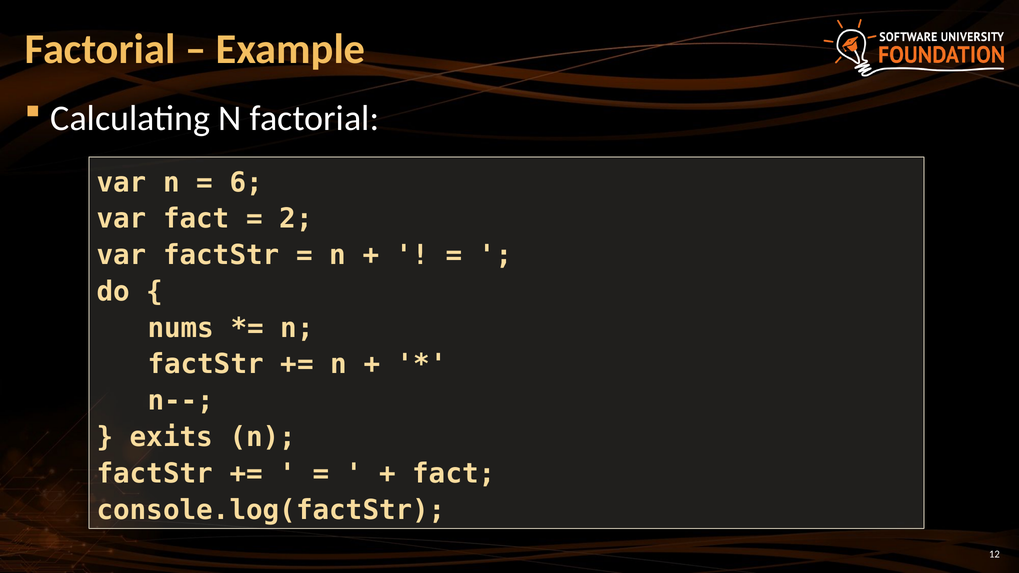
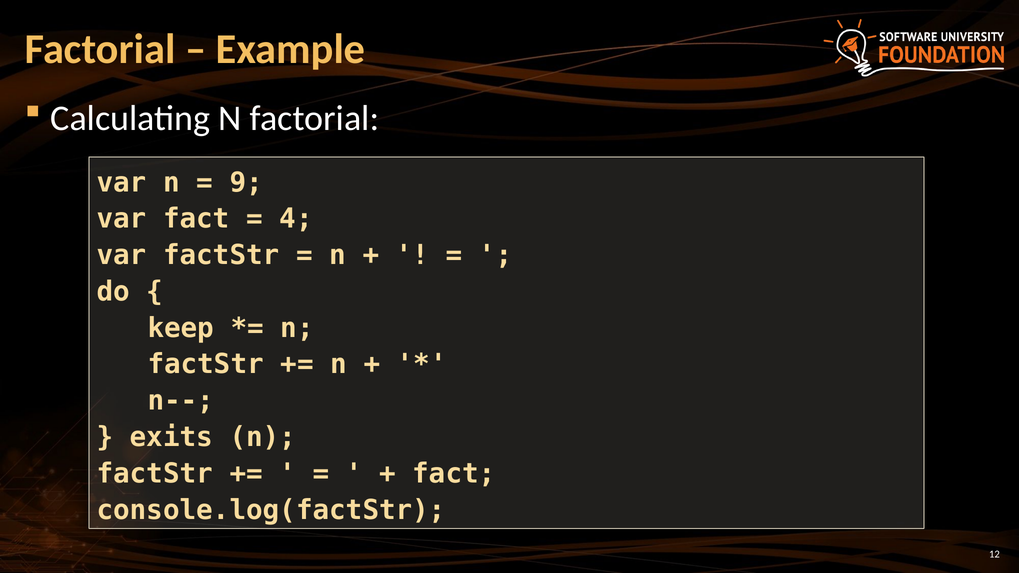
6: 6 -> 9 (246, 183)
2: 2 -> 4 (296, 219)
nums: nums -> keep (181, 328)
